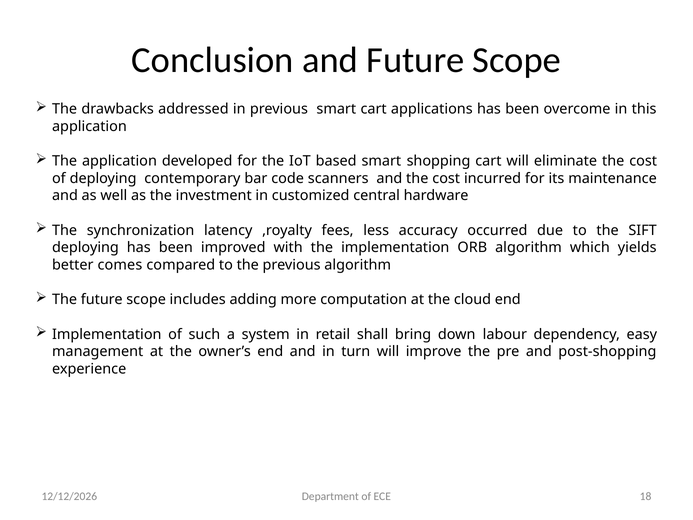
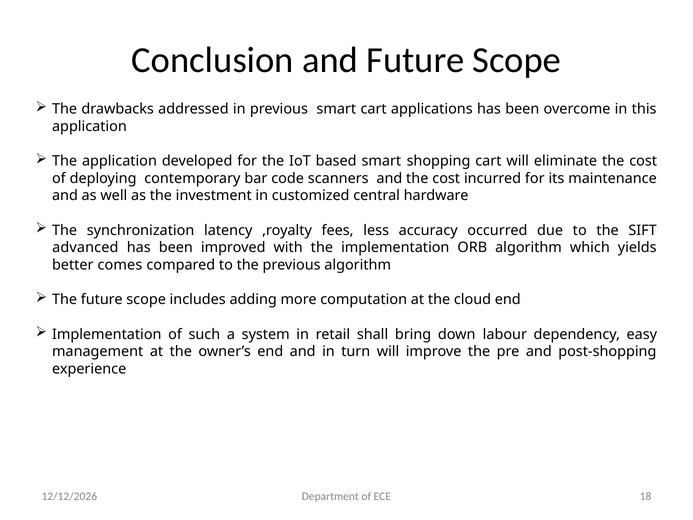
deploying: deploying -> advanced (85, 248)
